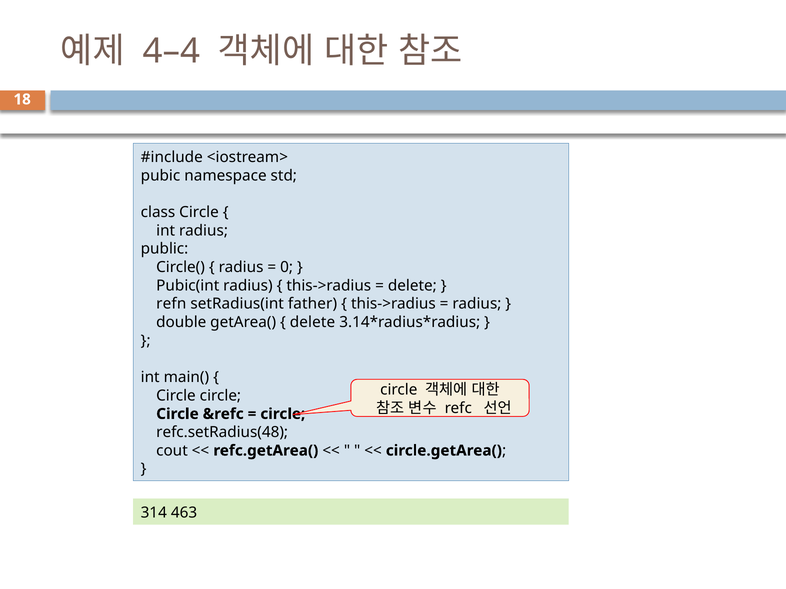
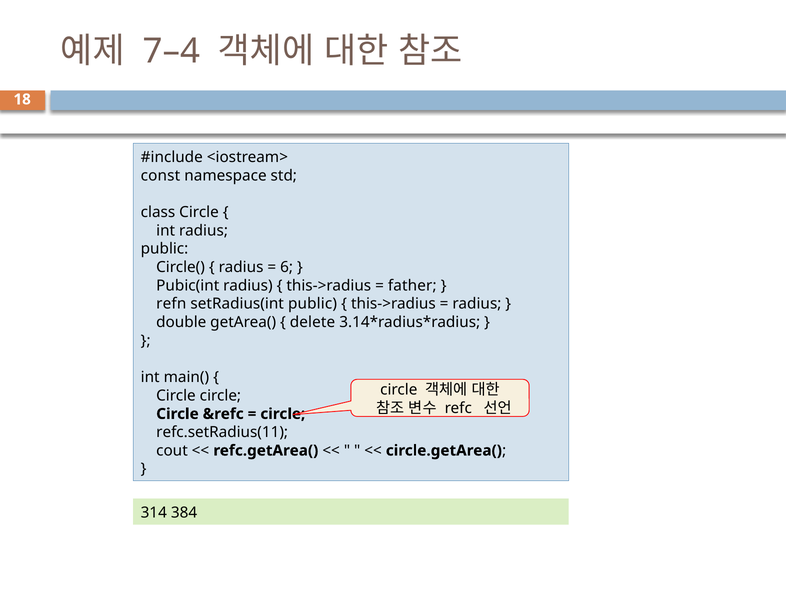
4–4: 4–4 -> 7–4 (172, 51)
pubic: pubic -> const (160, 176)
0: 0 -> 6 (287, 267)
delete: delete -> father (412, 286)
setRadius(int father: father -> public (313, 304)
refc.setRadius(48: refc.setRadius(48 -> refc.setRadius(11 (222, 433)
463: 463 -> 384 (184, 513)
